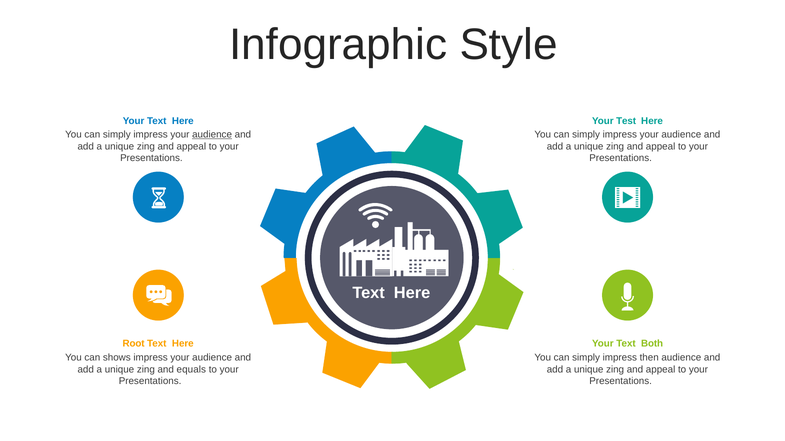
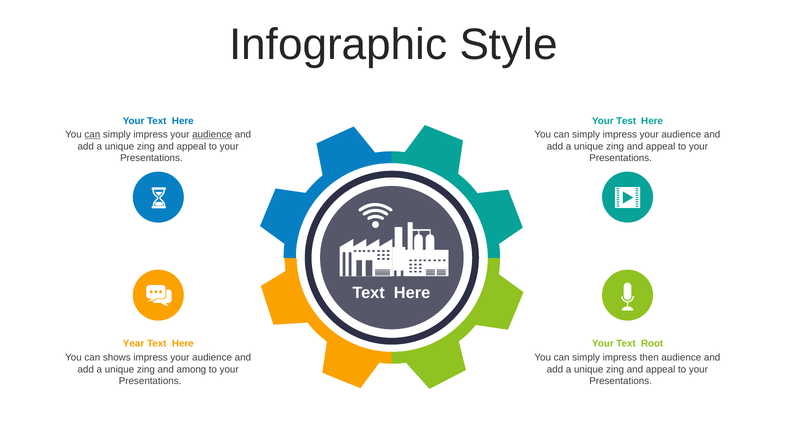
can underline: none -> present (92, 135)
Root: Root -> Year (134, 344)
Both: Both -> Root (652, 344)
equals: equals -> among (191, 370)
